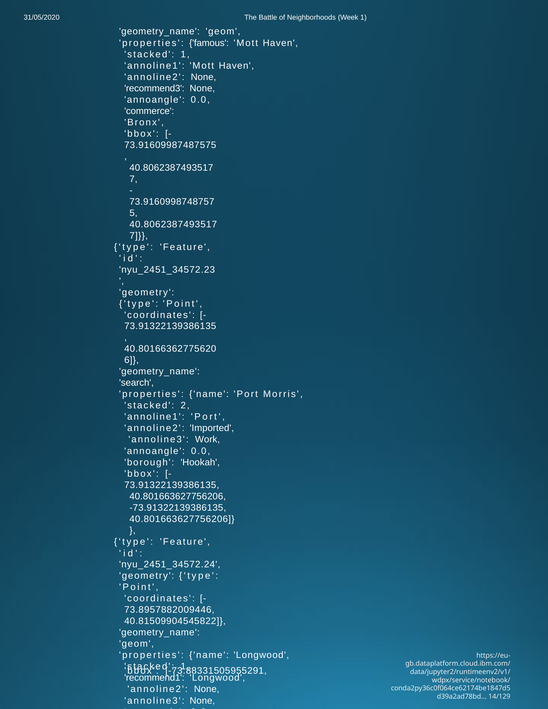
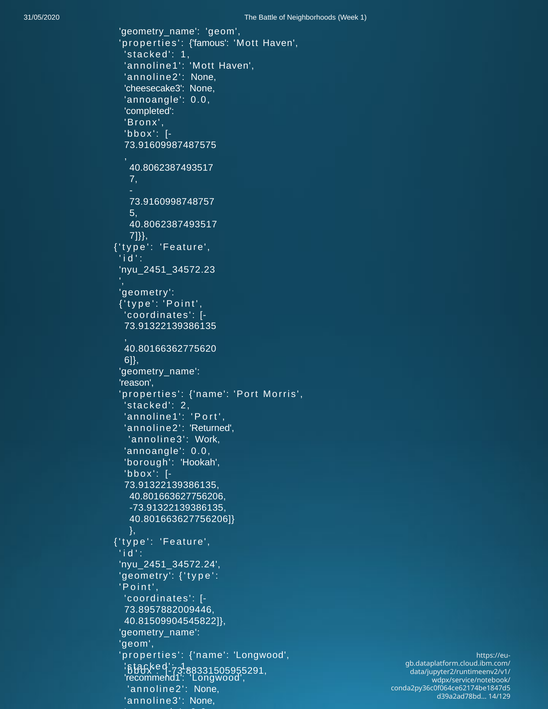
recommend3: recommend3 -> cheesecake3 (154, 88)
commerce: commerce -> completed (149, 111)
search: search -> reason (136, 383)
Imported: Imported -> Returned (212, 428)
